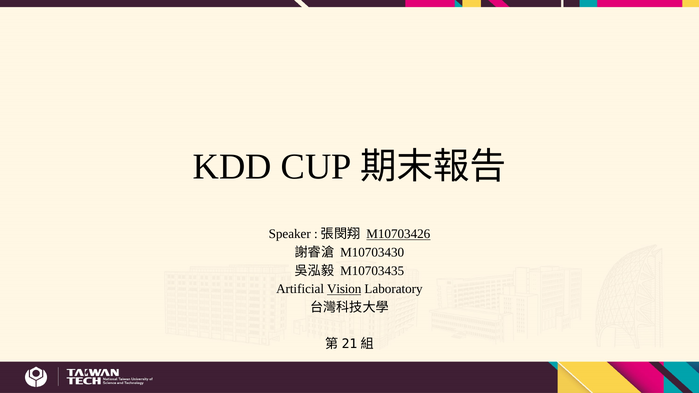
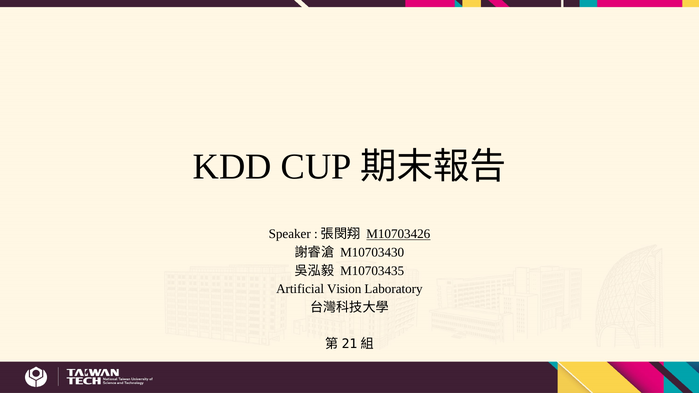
Vision underline: present -> none (344, 289)
